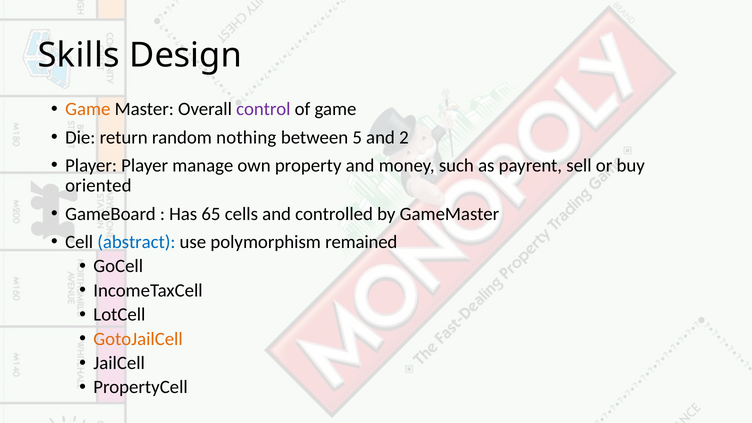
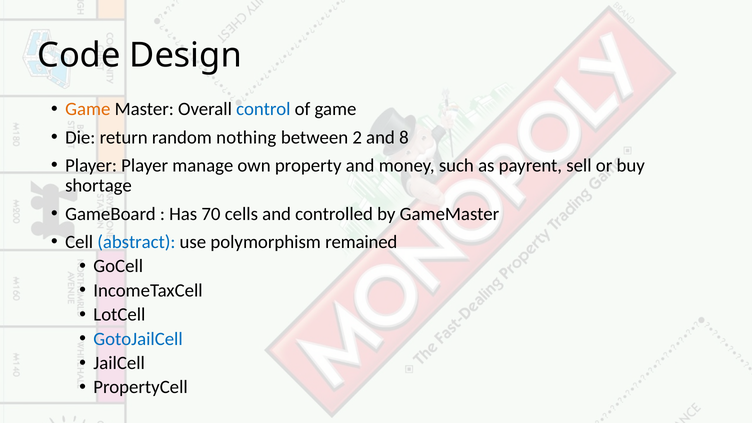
Skills: Skills -> Code (79, 55)
control colour: purple -> blue (263, 109)
5: 5 -> 2 (357, 137)
2: 2 -> 8 (404, 137)
oriented: oriented -> shortage (98, 186)
65: 65 -> 70 (211, 214)
GotoJailCell colour: orange -> blue (138, 339)
